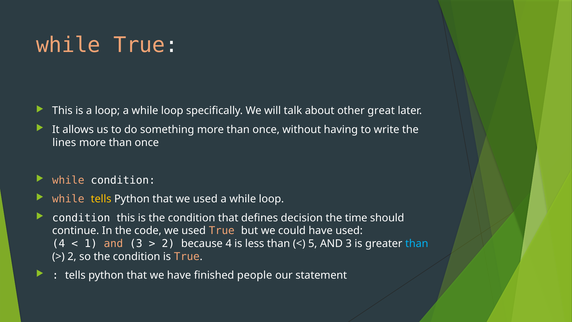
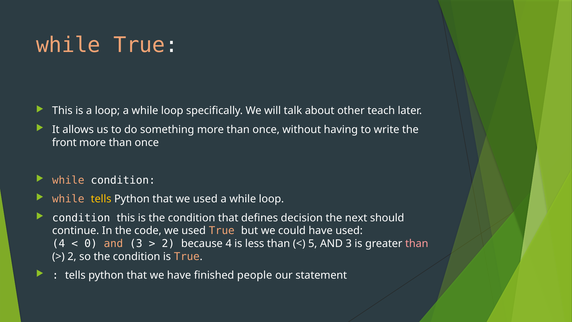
great: great -> teach (381, 111)
lines: lines -> front (64, 142)
time: time -> next (356, 218)
1: 1 -> 0 (91, 243)
than colour: light blue -> pink (417, 243)
